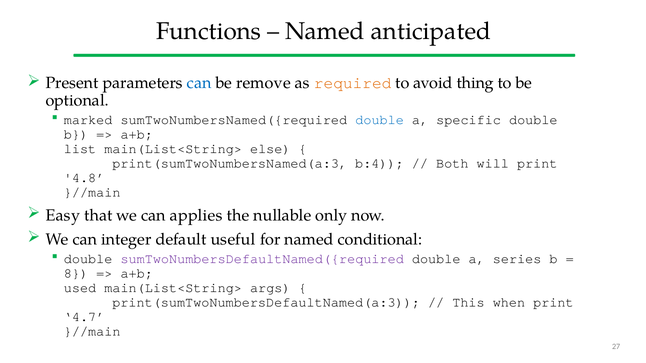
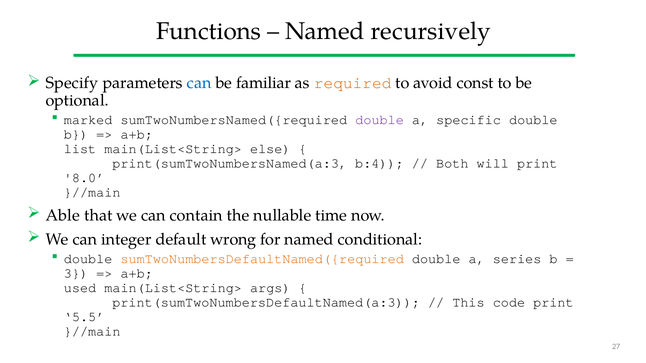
anticipated: anticipated -> recursively (431, 31)
Present: Present -> Specify (72, 83)
remove: remove -> familiar (264, 83)
thing: thing -> const (475, 83)
double colour: blue -> purple (380, 120)
4.8: 4.8 -> 8.0 (84, 178)
Easy: Easy -> Able (63, 215)
applies: applies -> contain (196, 215)
only: only -> time (331, 215)
useful: useful -> wrong (233, 240)
sumTwoNumbersDefaultNamed({required colour: purple -> orange (262, 259)
8: 8 -> 3 (76, 274)
when: when -> code (509, 303)
4.7: 4.7 -> 5.5 (84, 317)
